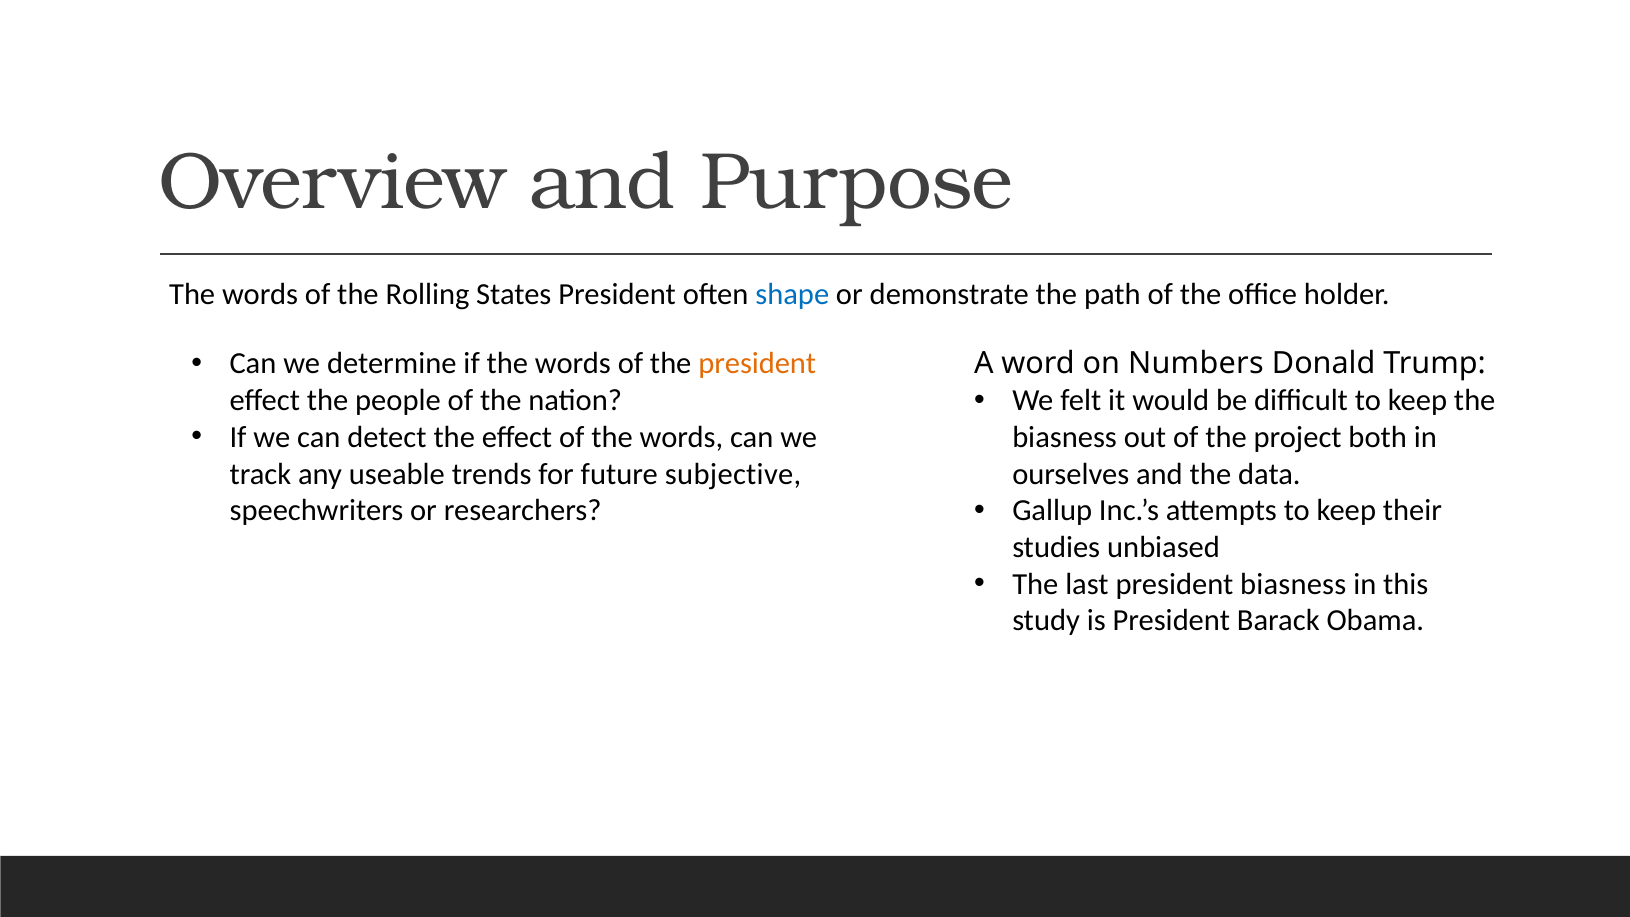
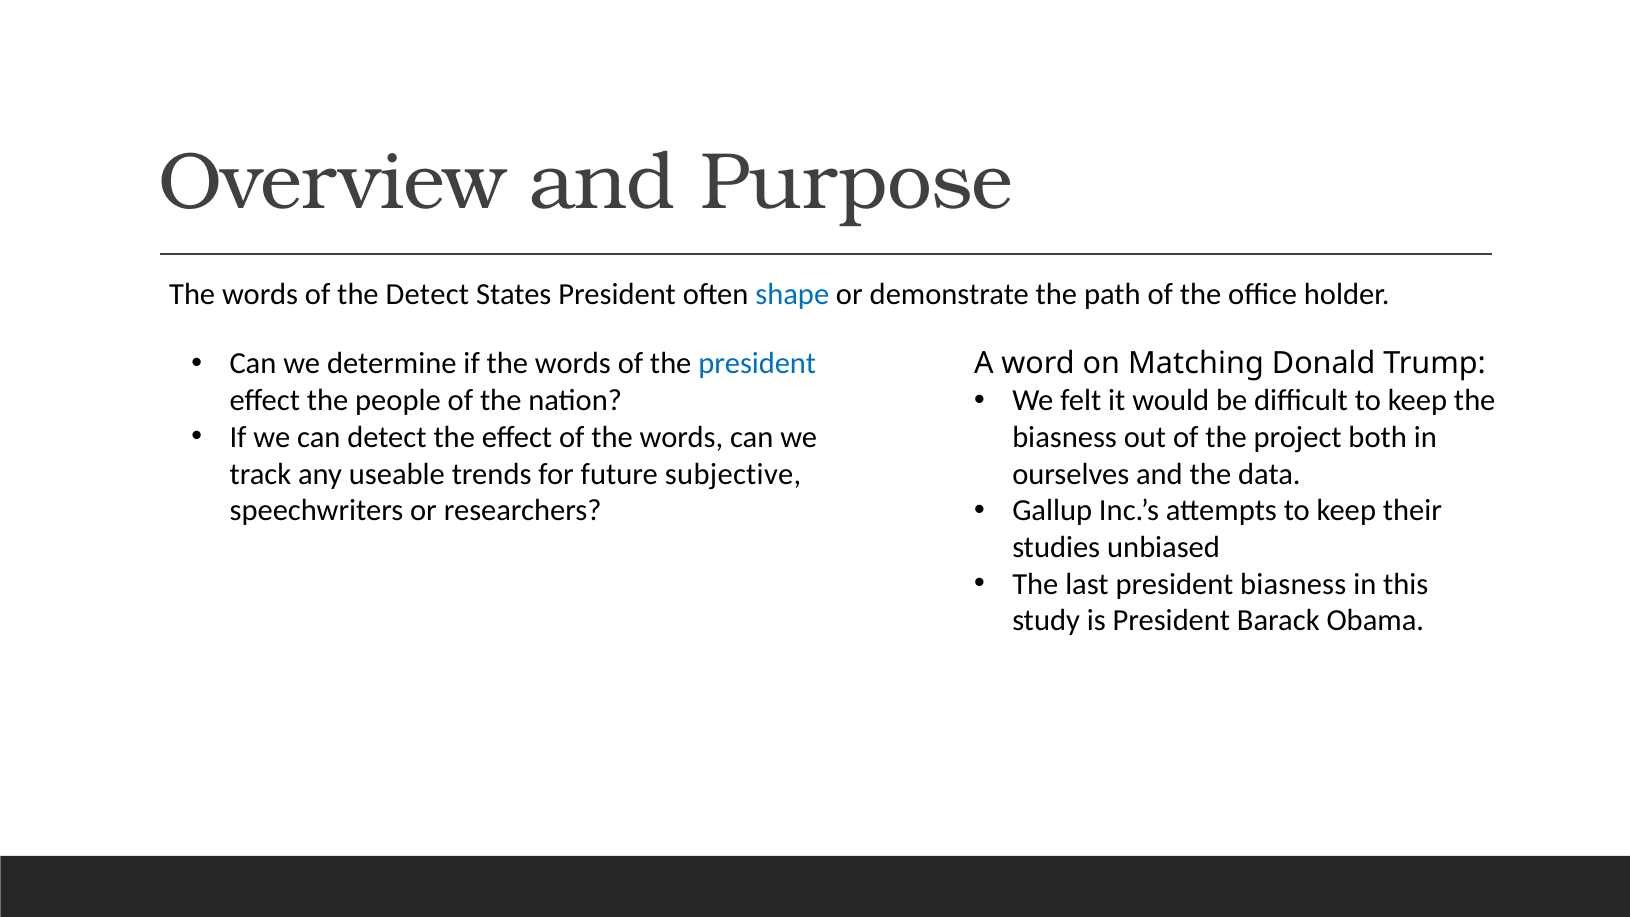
the Rolling: Rolling -> Detect (427, 294)
president colour: orange -> blue (757, 364)
Numbers: Numbers -> Matching (1196, 364)
